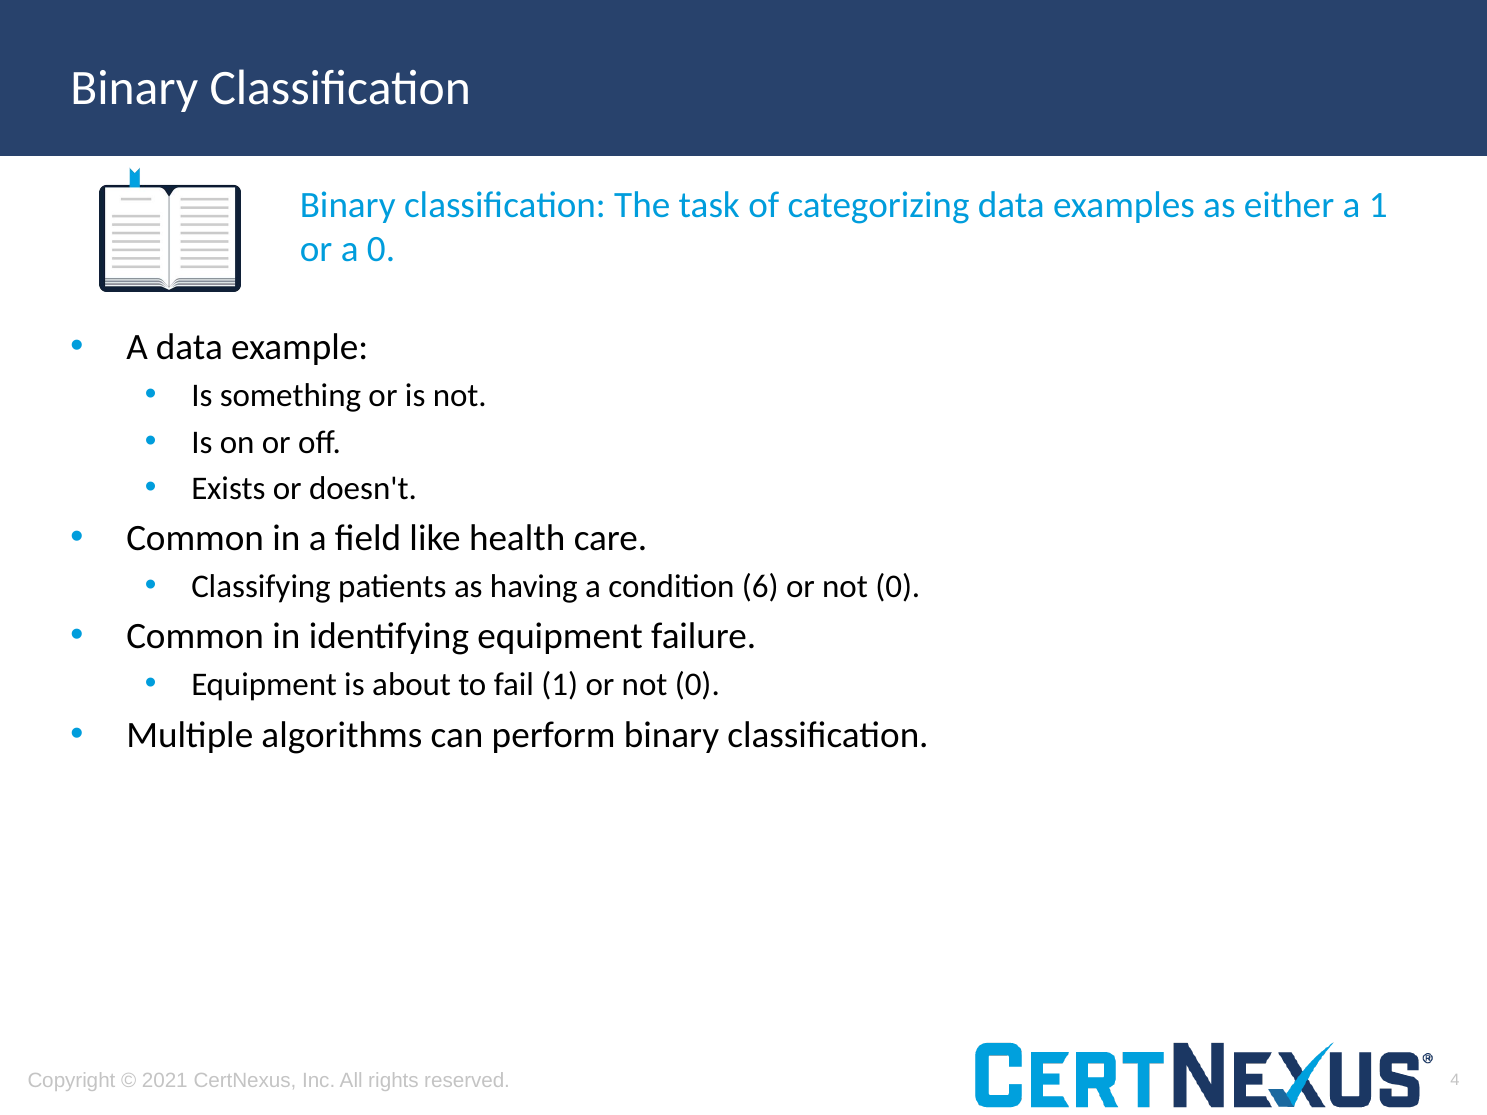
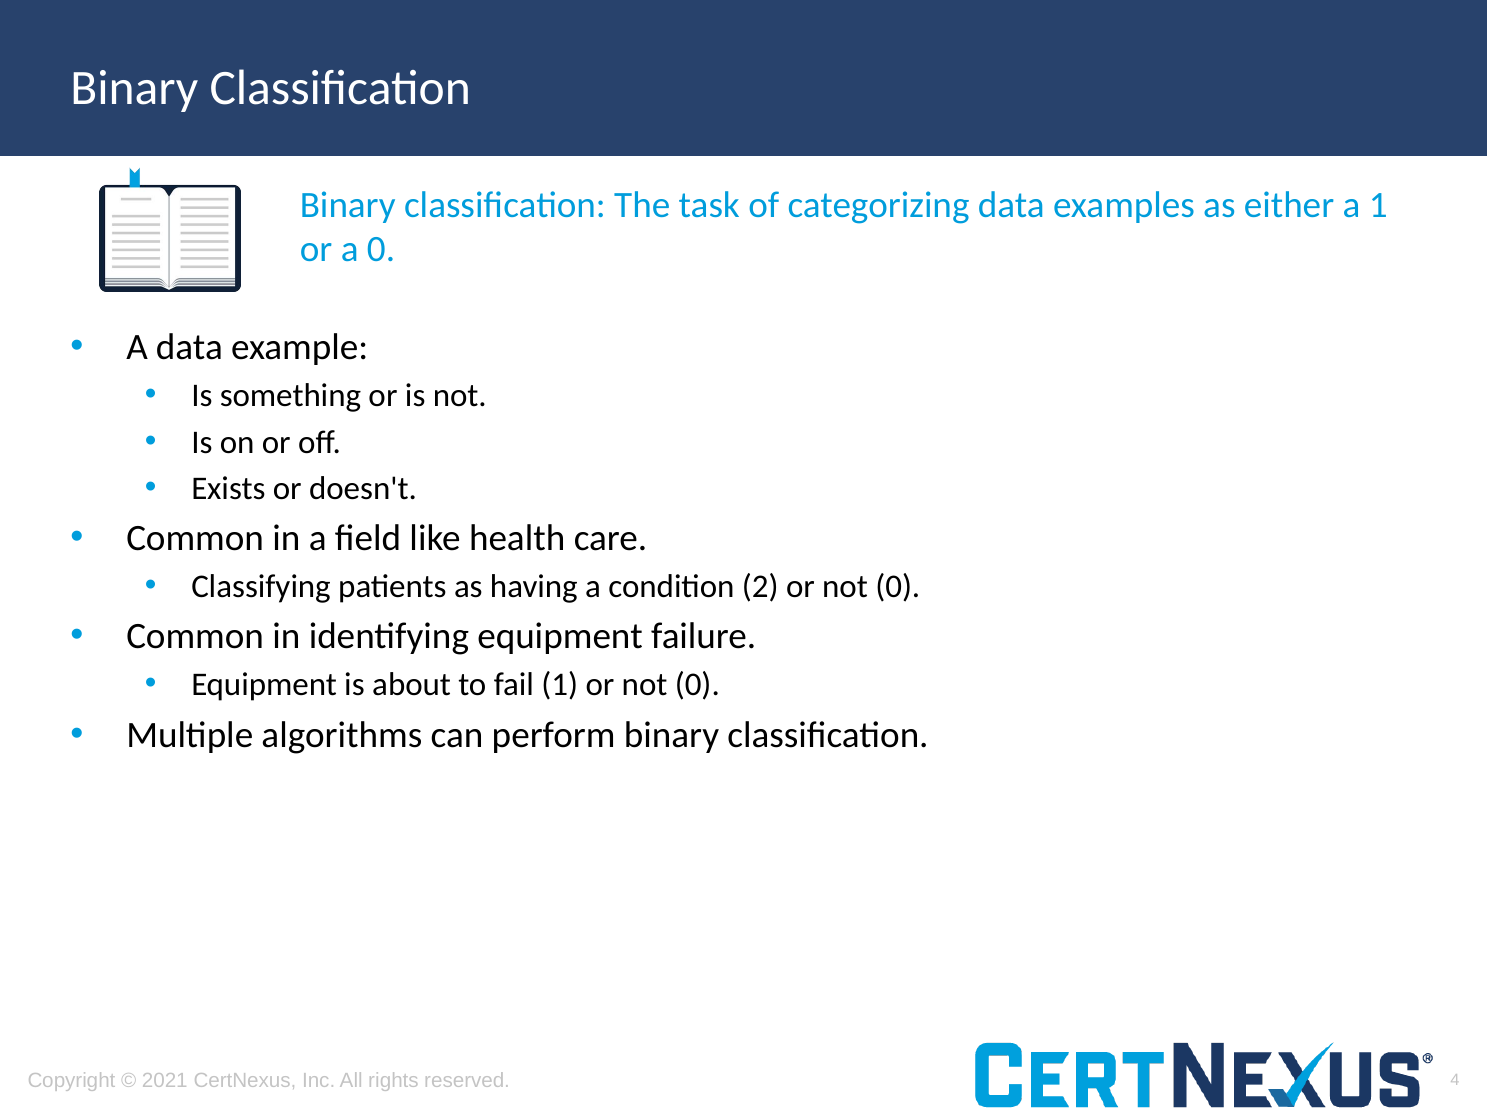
6: 6 -> 2 (760, 587)
